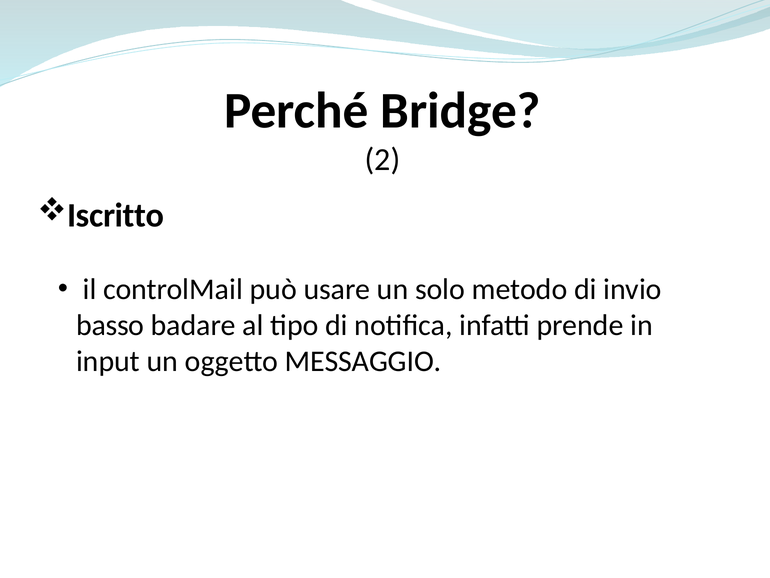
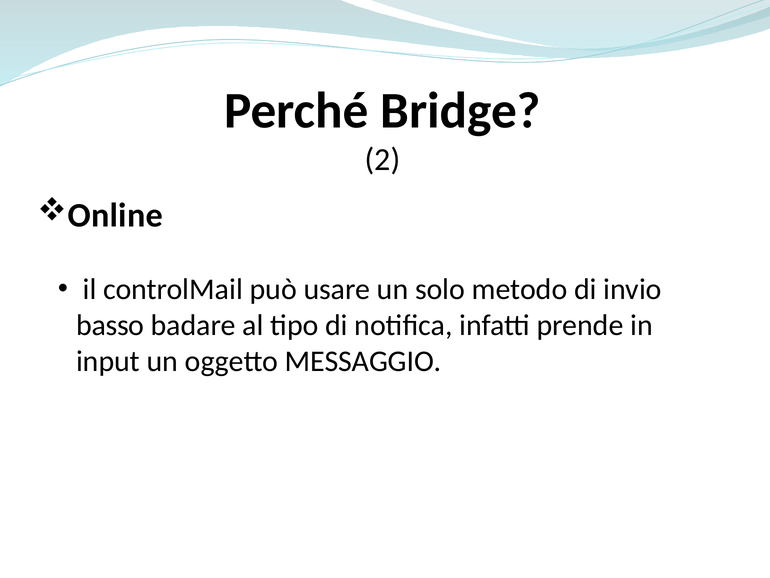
Iscritto: Iscritto -> Online (115, 215)
